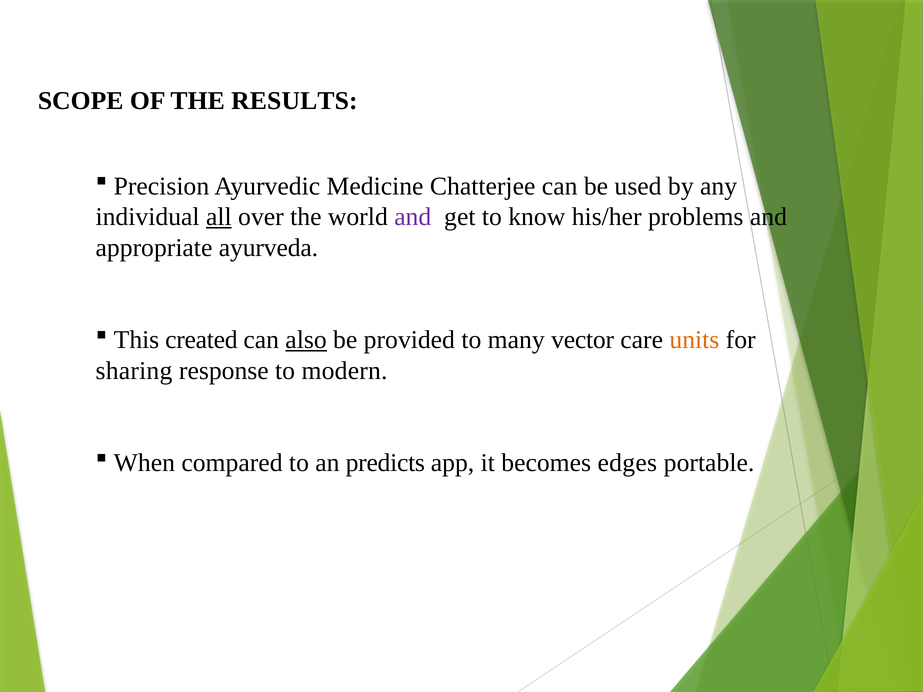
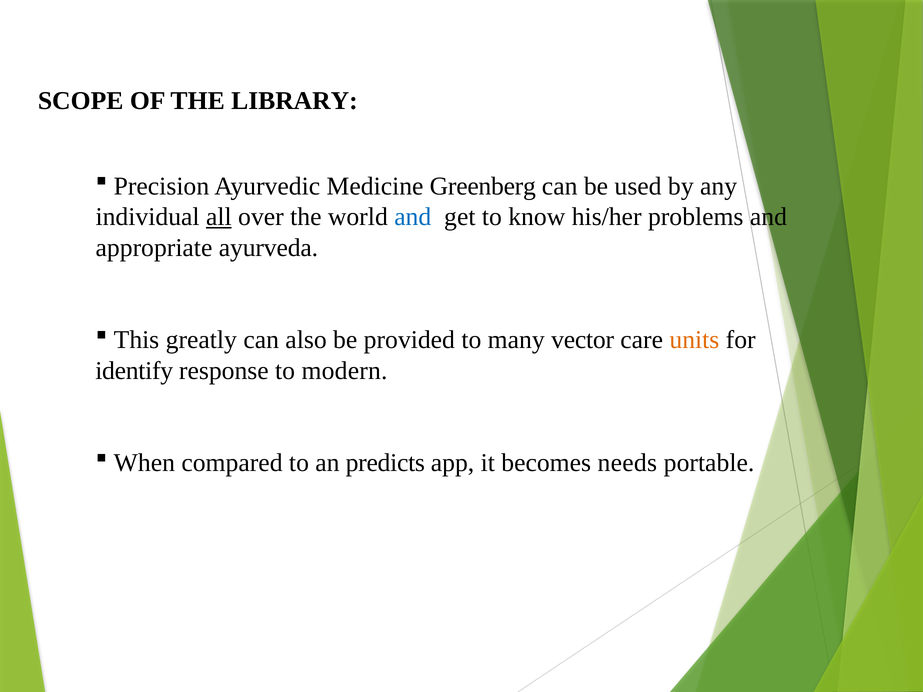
RESULTS: RESULTS -> LIBRARY (294, 101)
Chatterjee: Chatterjee -> Greenberg (483, 186)
and colour: purple -> blue (413, 217)
created: created -> greatly (201, 340)
also underline: present -> none (306, 340)
sharing: sharing -> identify (134, 371)
edges: edges -> needs (627, 463)
